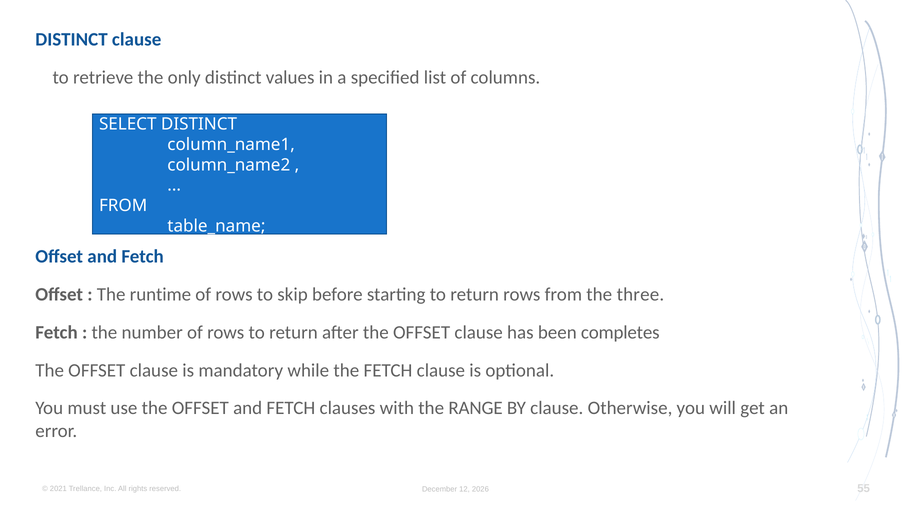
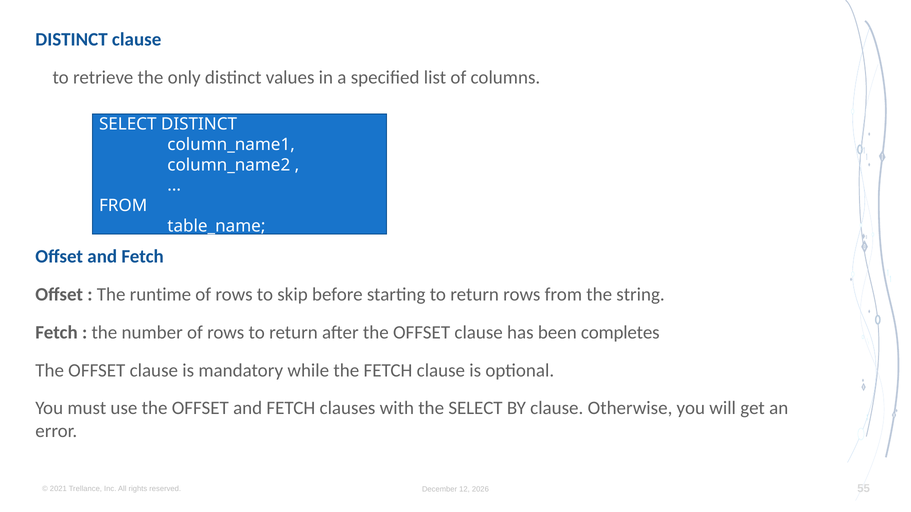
three: three -> string (641, 295)
the RANGE: RANGE -> SELECT (475, 409)
